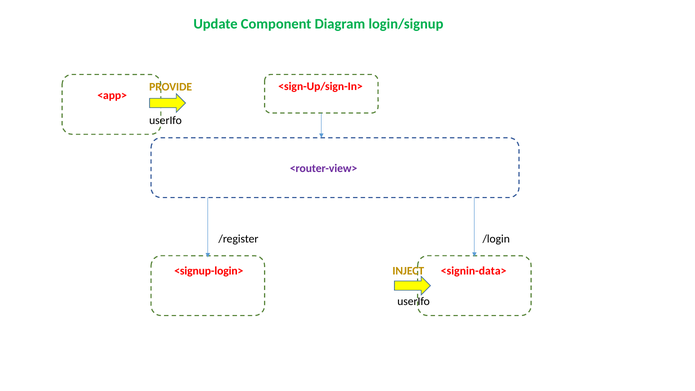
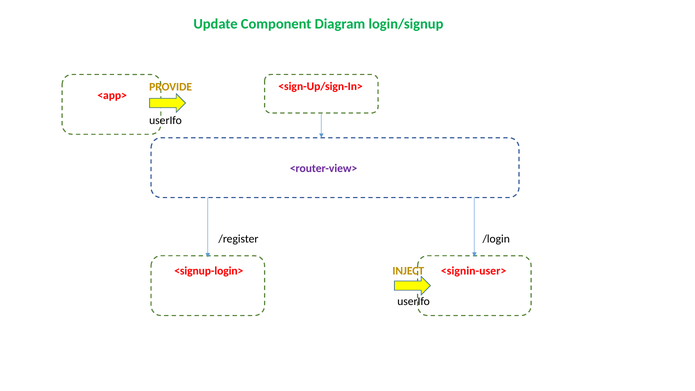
<signin-data>: <signin-data> -> <signin-user> (474, 271)
